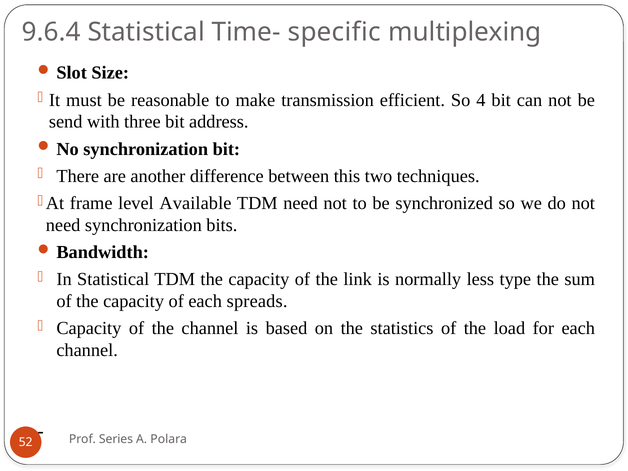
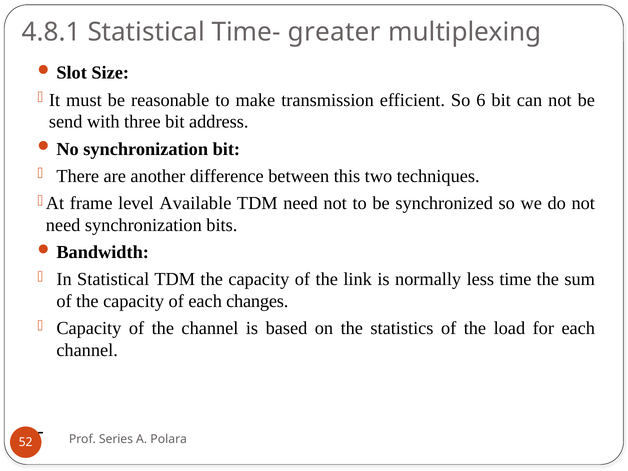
9.6.4: 9.6.4 -> 4.8.1 (51, 32)
specific: specific -> greater (334, 32)
4: 4 -> 6 (481, 100)
type: type -> time (515, 279)
spreads: spreads -> changes (257, 301)
